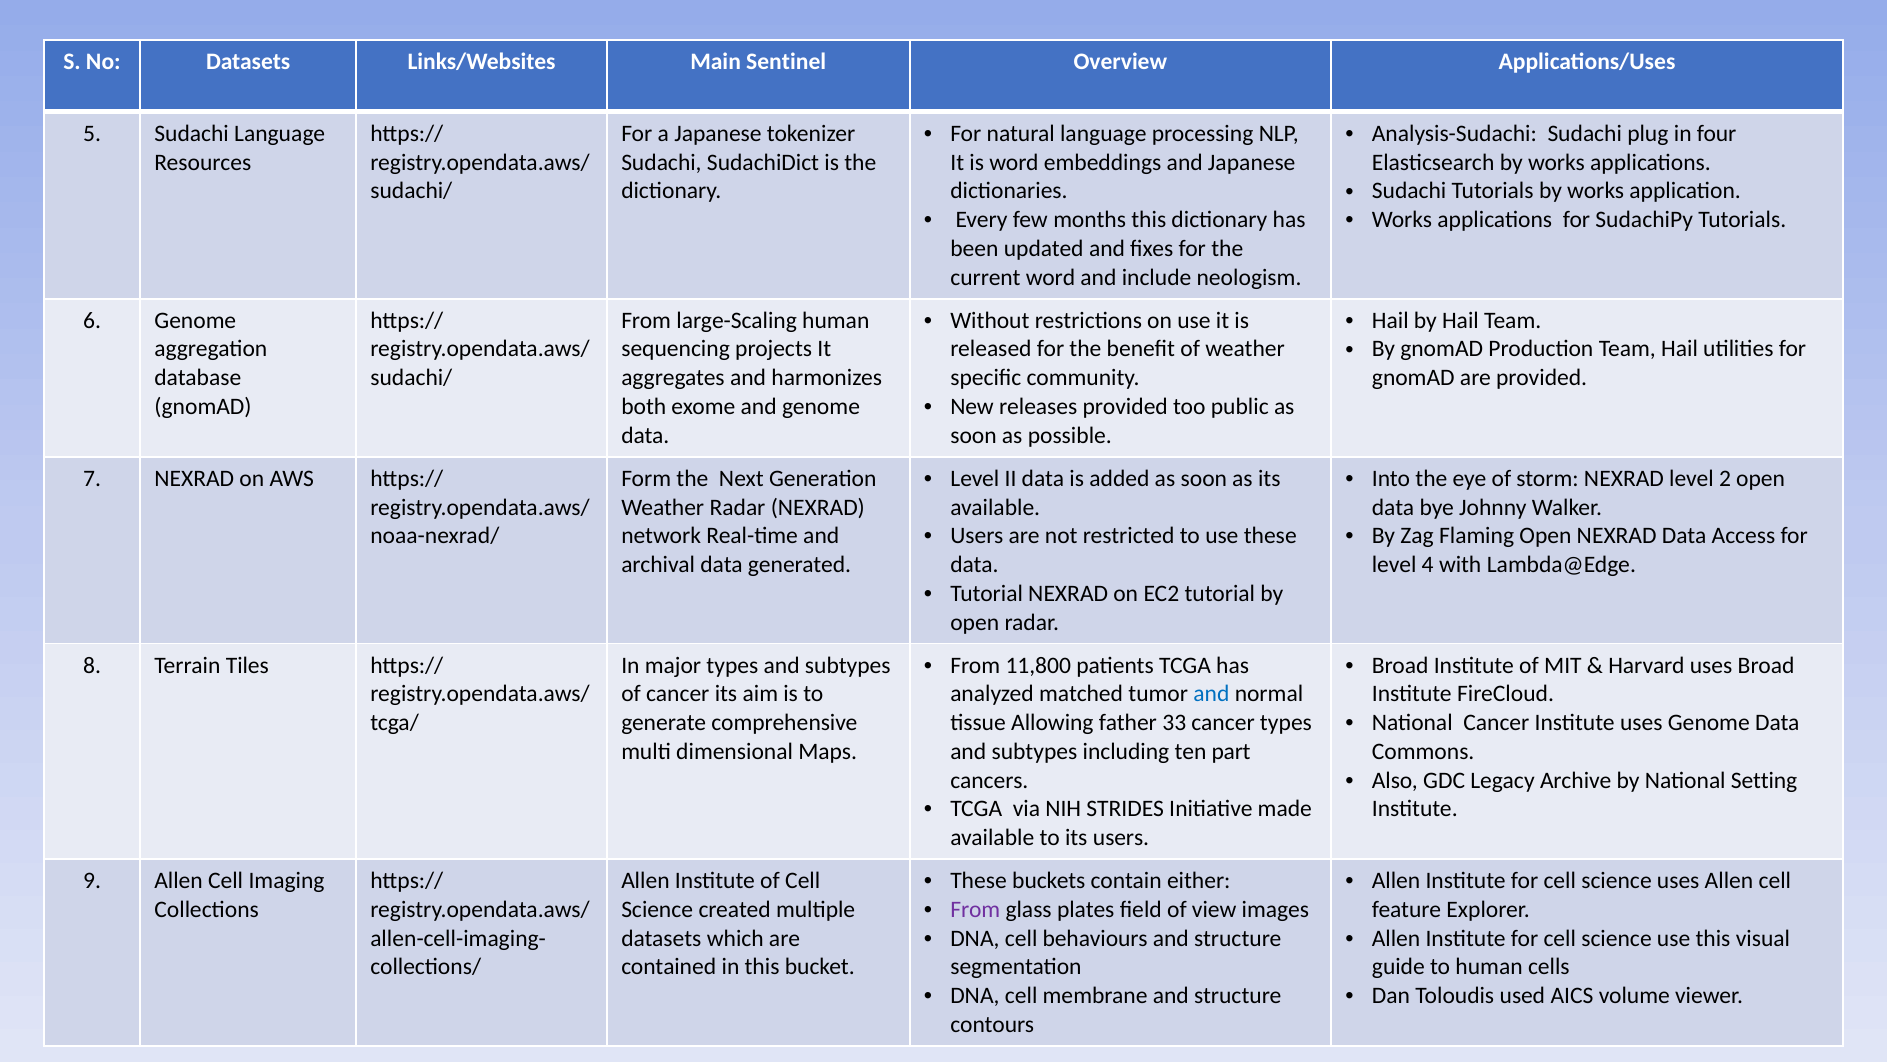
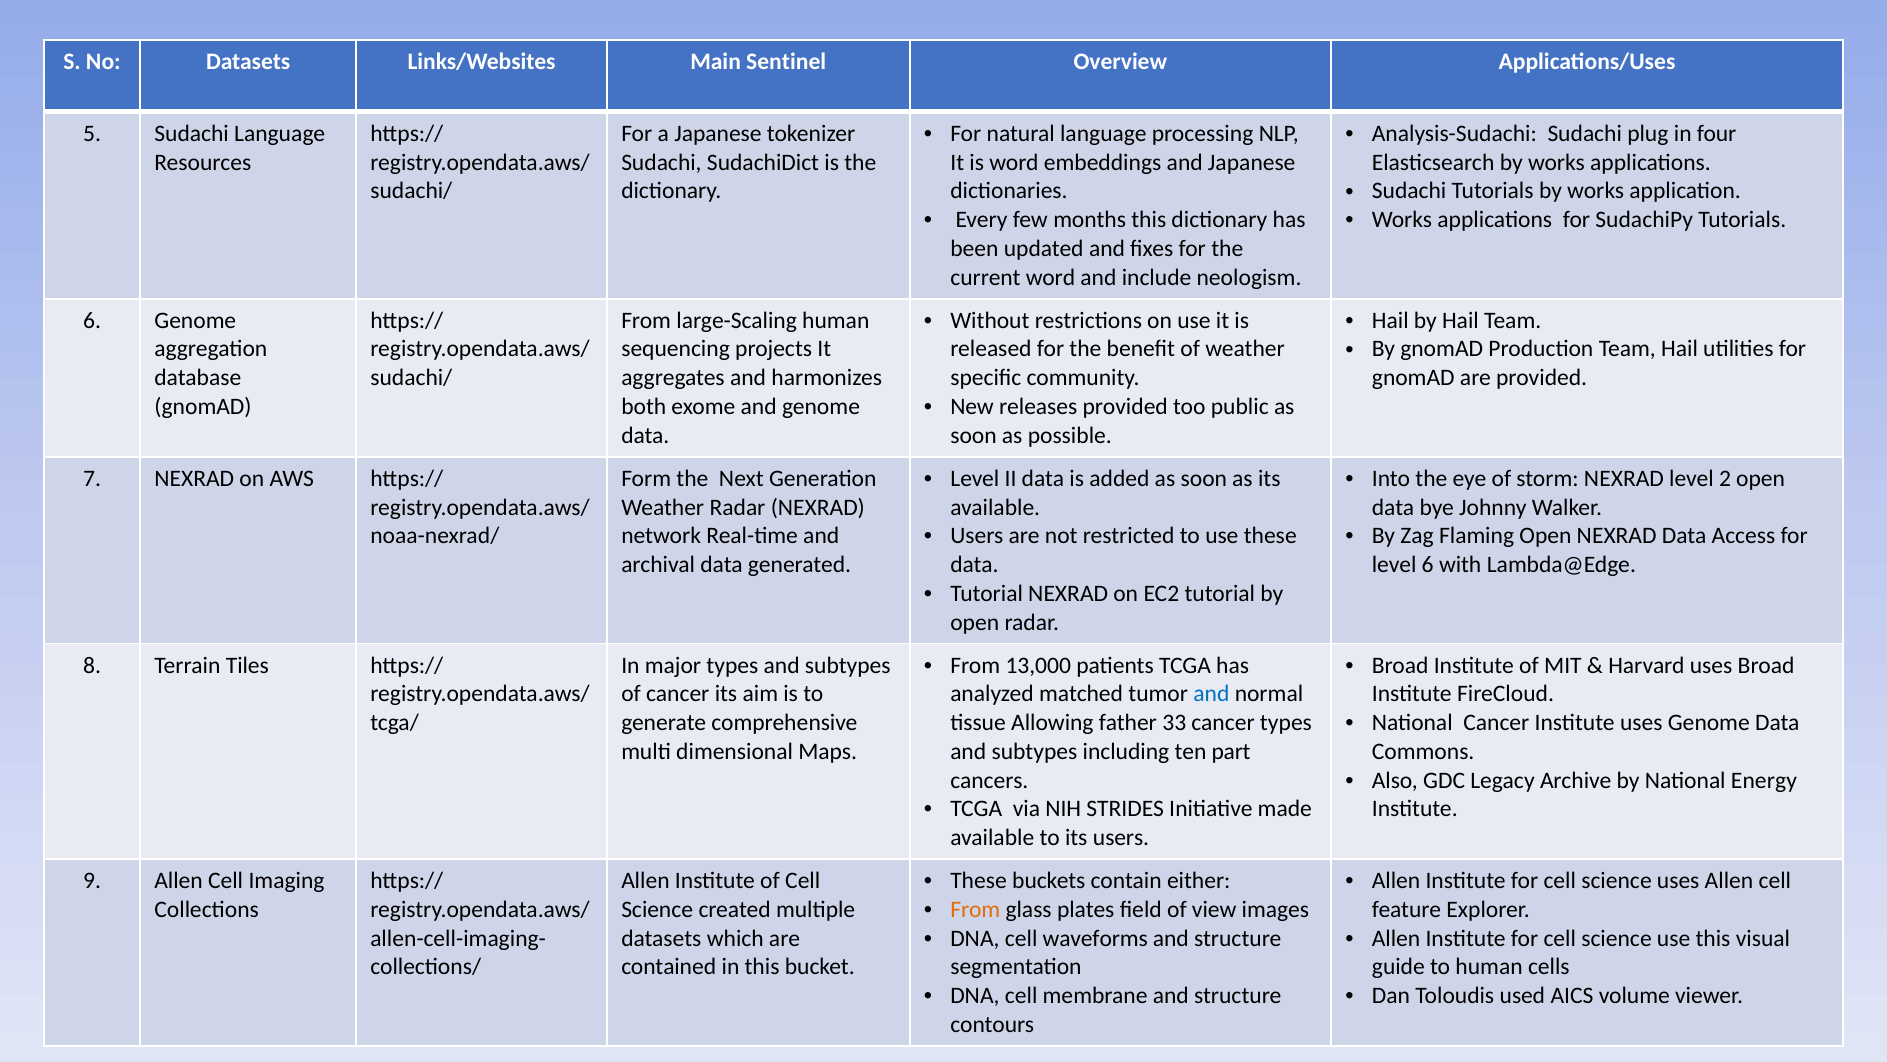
level 4: 4 -> 6 (1428, 564)
11,800: 11,800 -> 13,000 (1038, 665)
Setting: Setting -> Energy (1764, 780)
From colour: purple -> orange (975, 909)
behaviours: behaviours -> waveforms (1095, 938)
